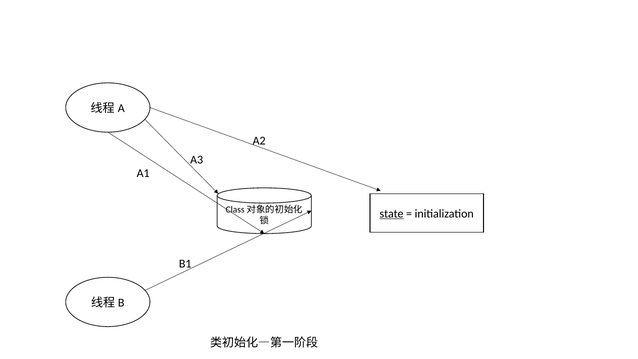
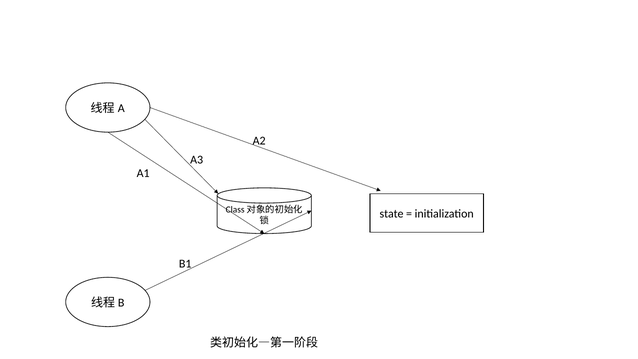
state underline: present -> none (392, 214)
